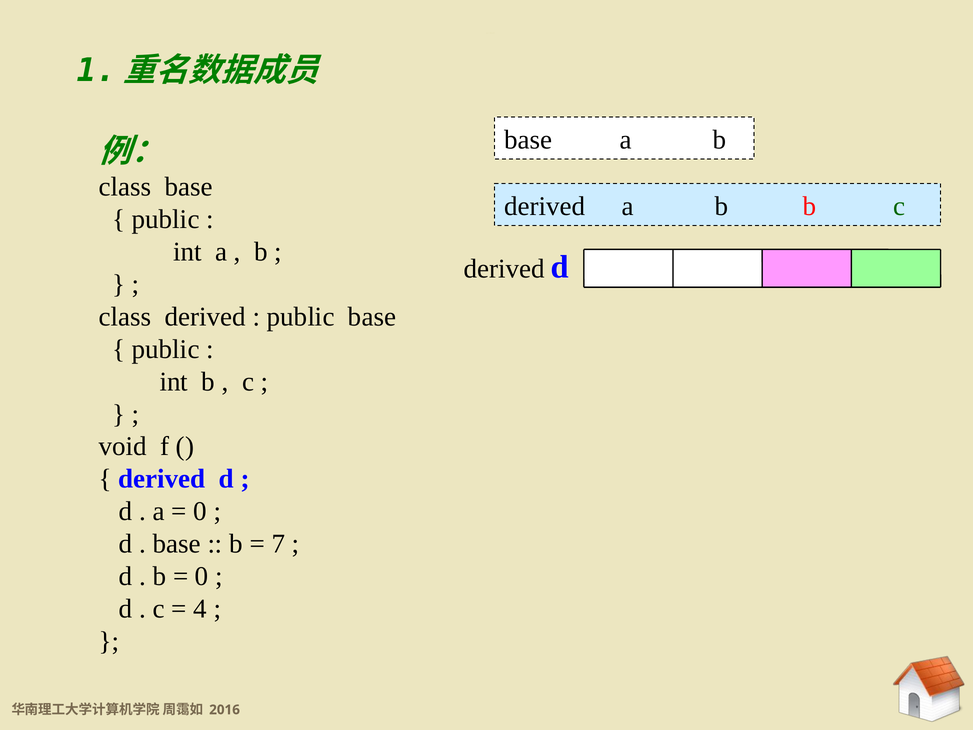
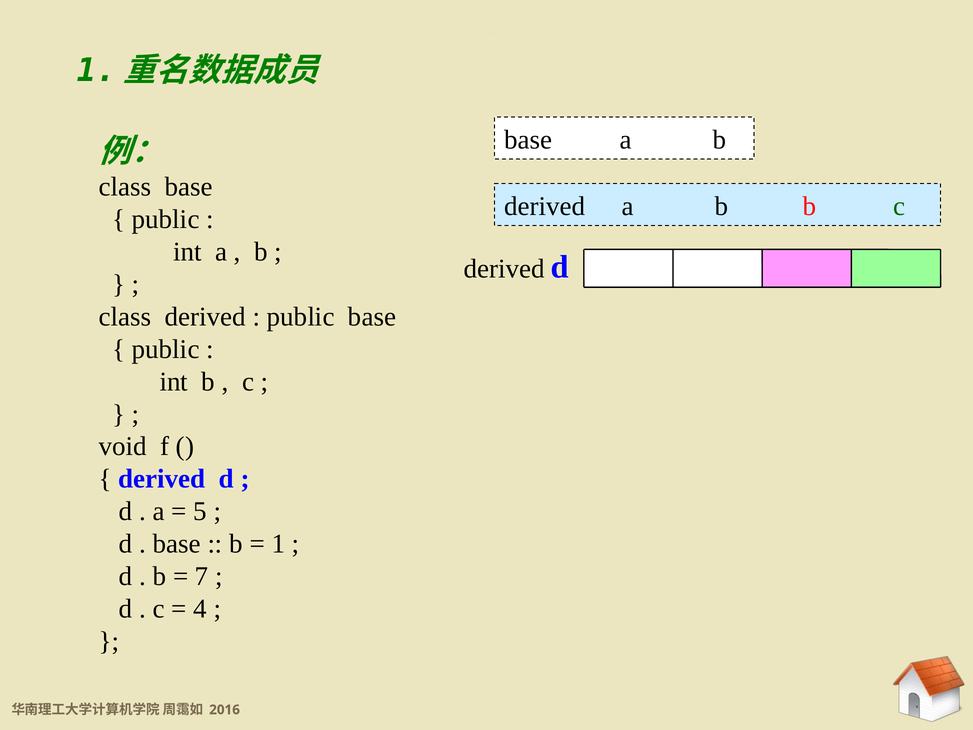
0: 0 -> 5 (200, 511)
7: 7 -> 1 (278, 544)
0: 0 -> 7 (202, 576)
